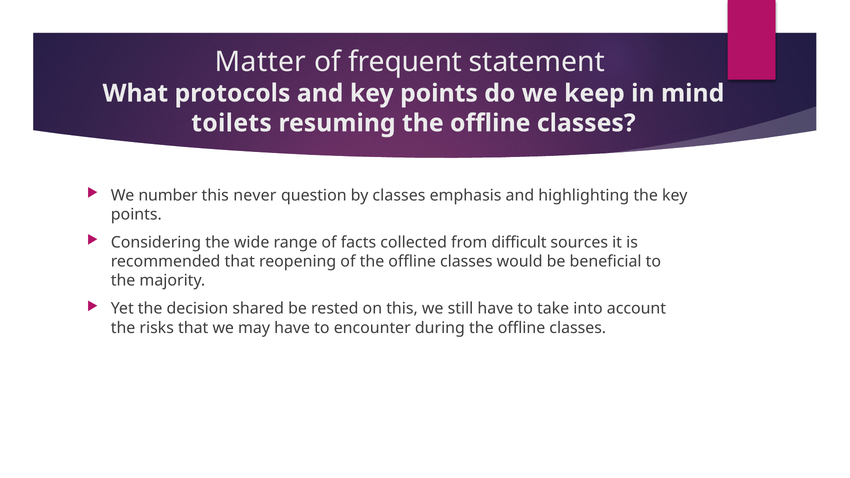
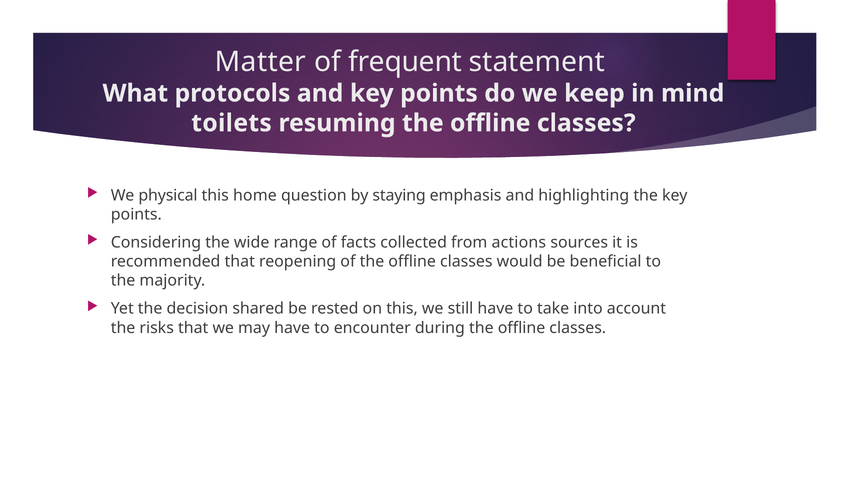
number: number -> physical (168, 195)
never: never -> home (255, 195)
by classes: classes -> staying (399, 195)
difficult: difficult -> actions (519, 242)
